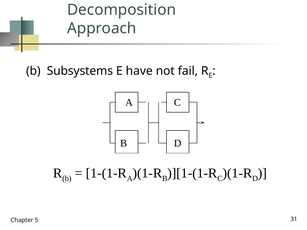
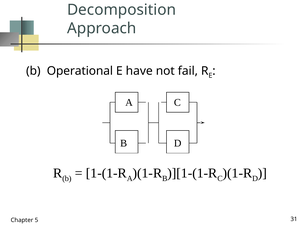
Subsystems: Subsystems -> Operational (80, 71)
